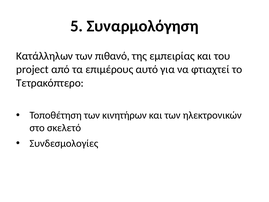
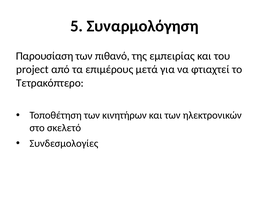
Κατάλληλων: Κατάλληλων -> Παρουσίαση (45, 56)
αυτό: αυτό -> μετά (147, 69)
